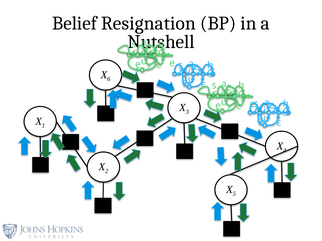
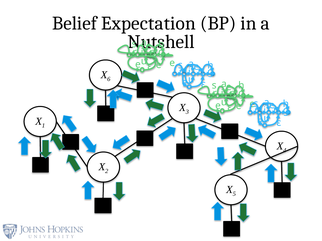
Resignation: Resignation -> Expectation (148, 23)
